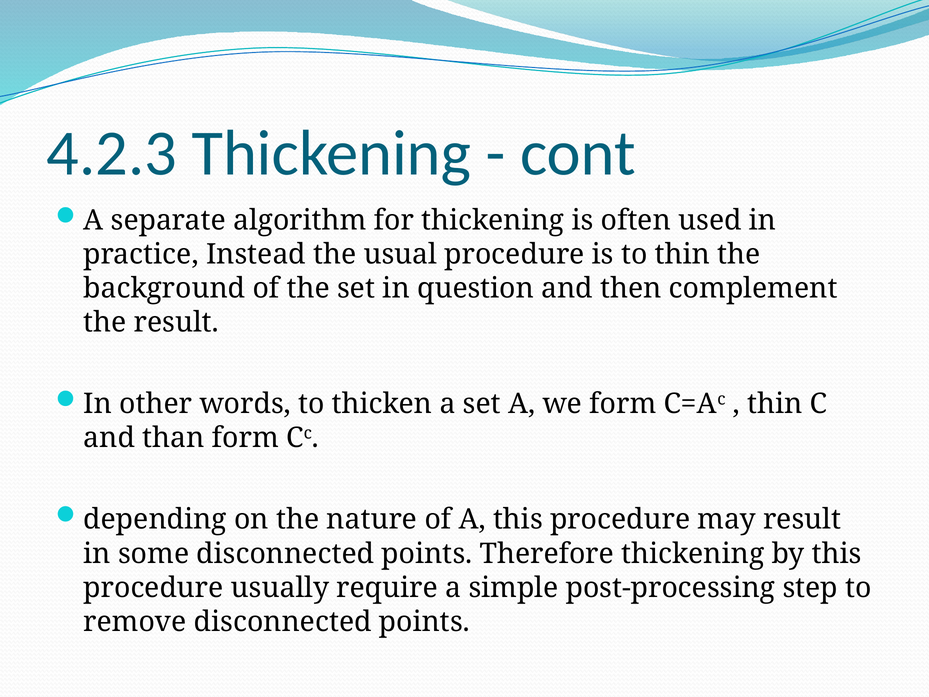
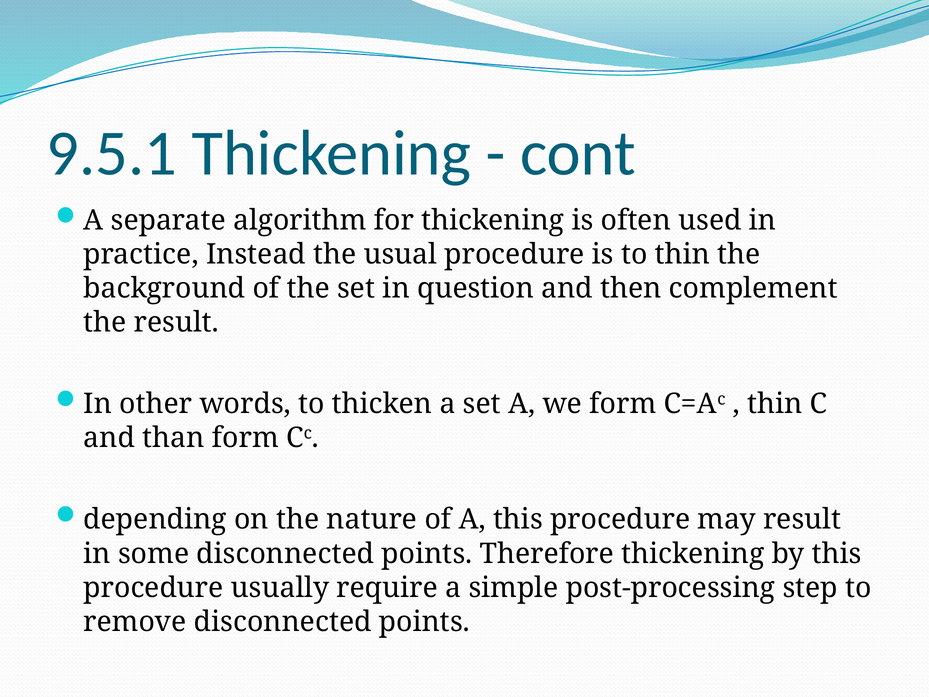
4.2.3: 4.2.3 -> 9.5.1 (112, 153)
